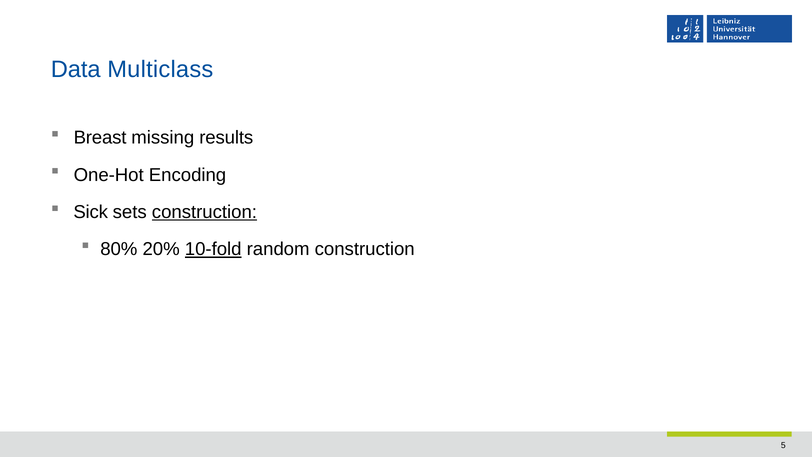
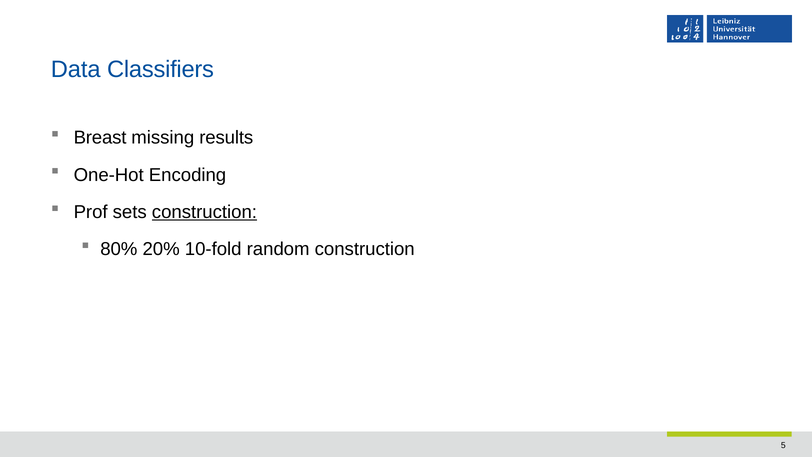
Multiclass: Multiclass -> Classifiers (161, 69)
Sick: Sick -> Prof (91, 212)
10-fold underline: present -> none (213, 249)
